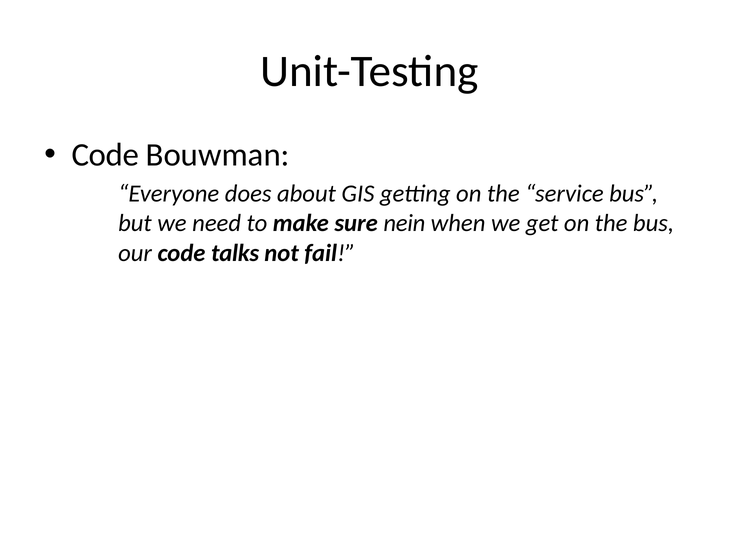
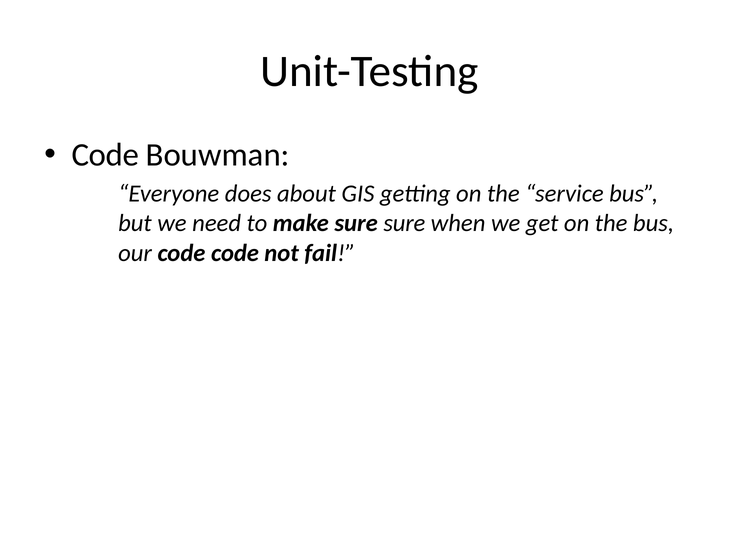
sure nein: nein -> sure (404, 223)
code talks: talks -> code (235, 253)
